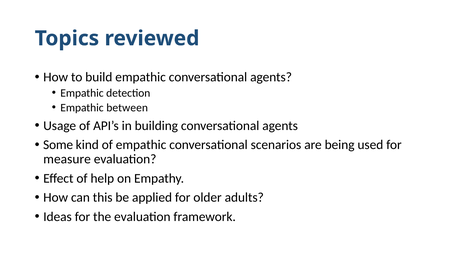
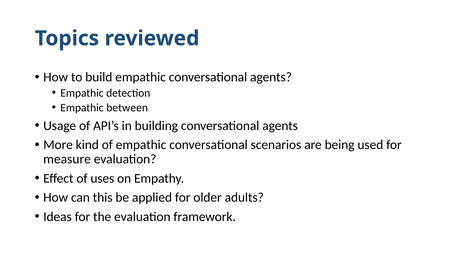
Some: Some -> More (58, 145)
help: help -> uses (102, 178)
